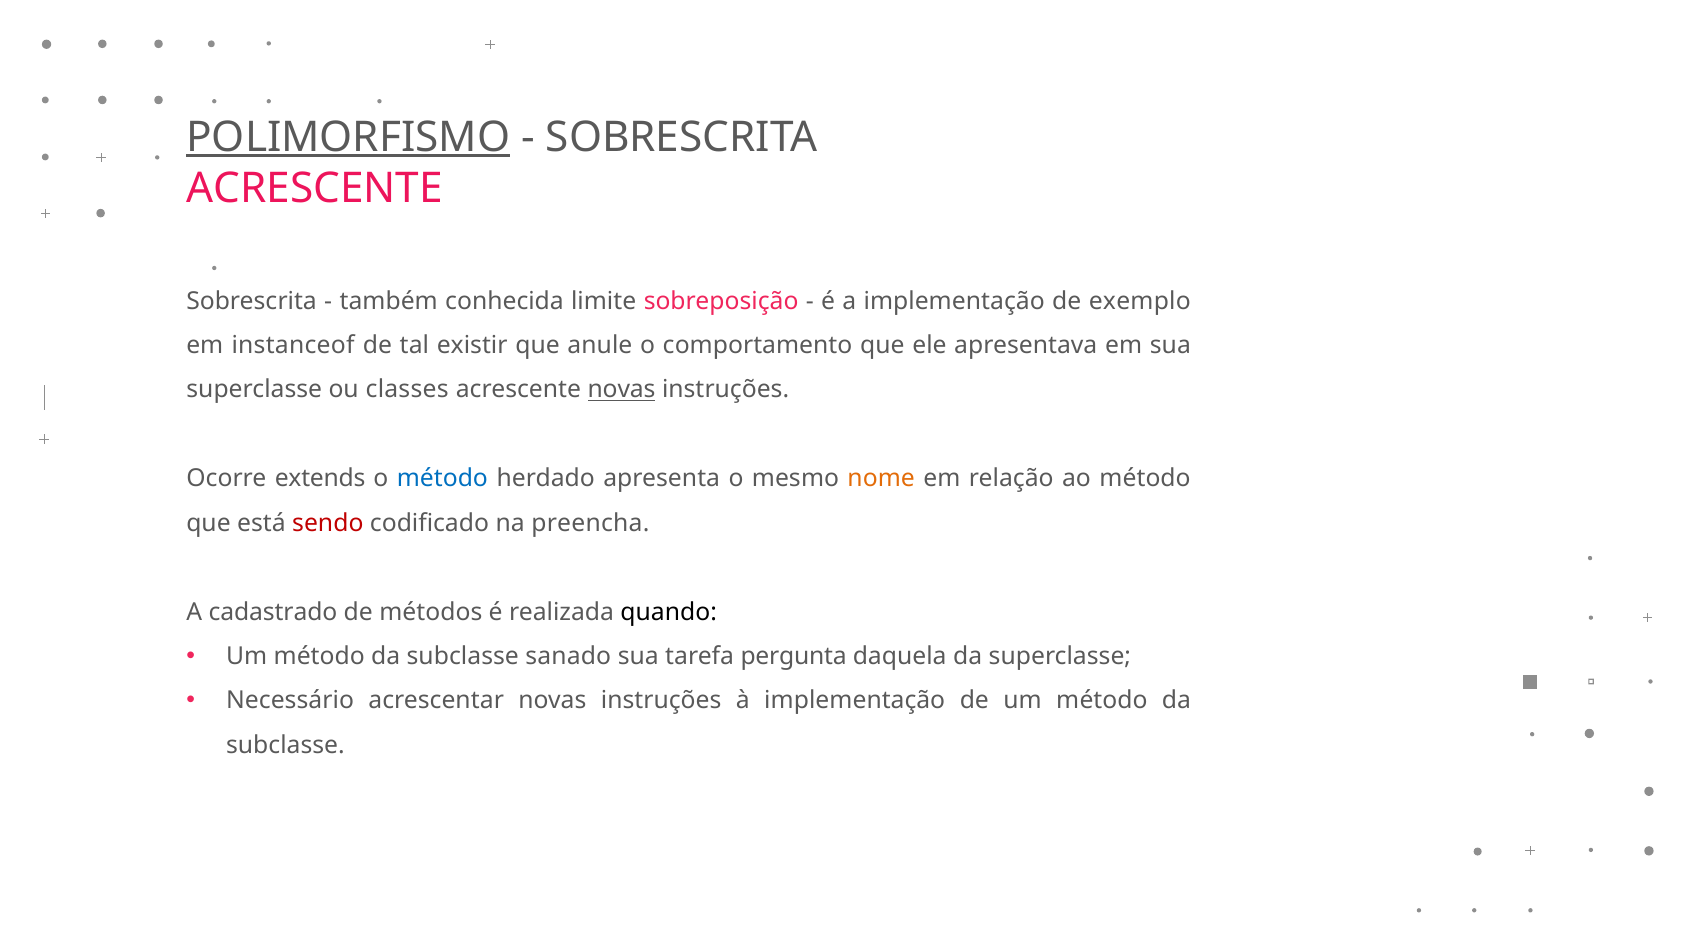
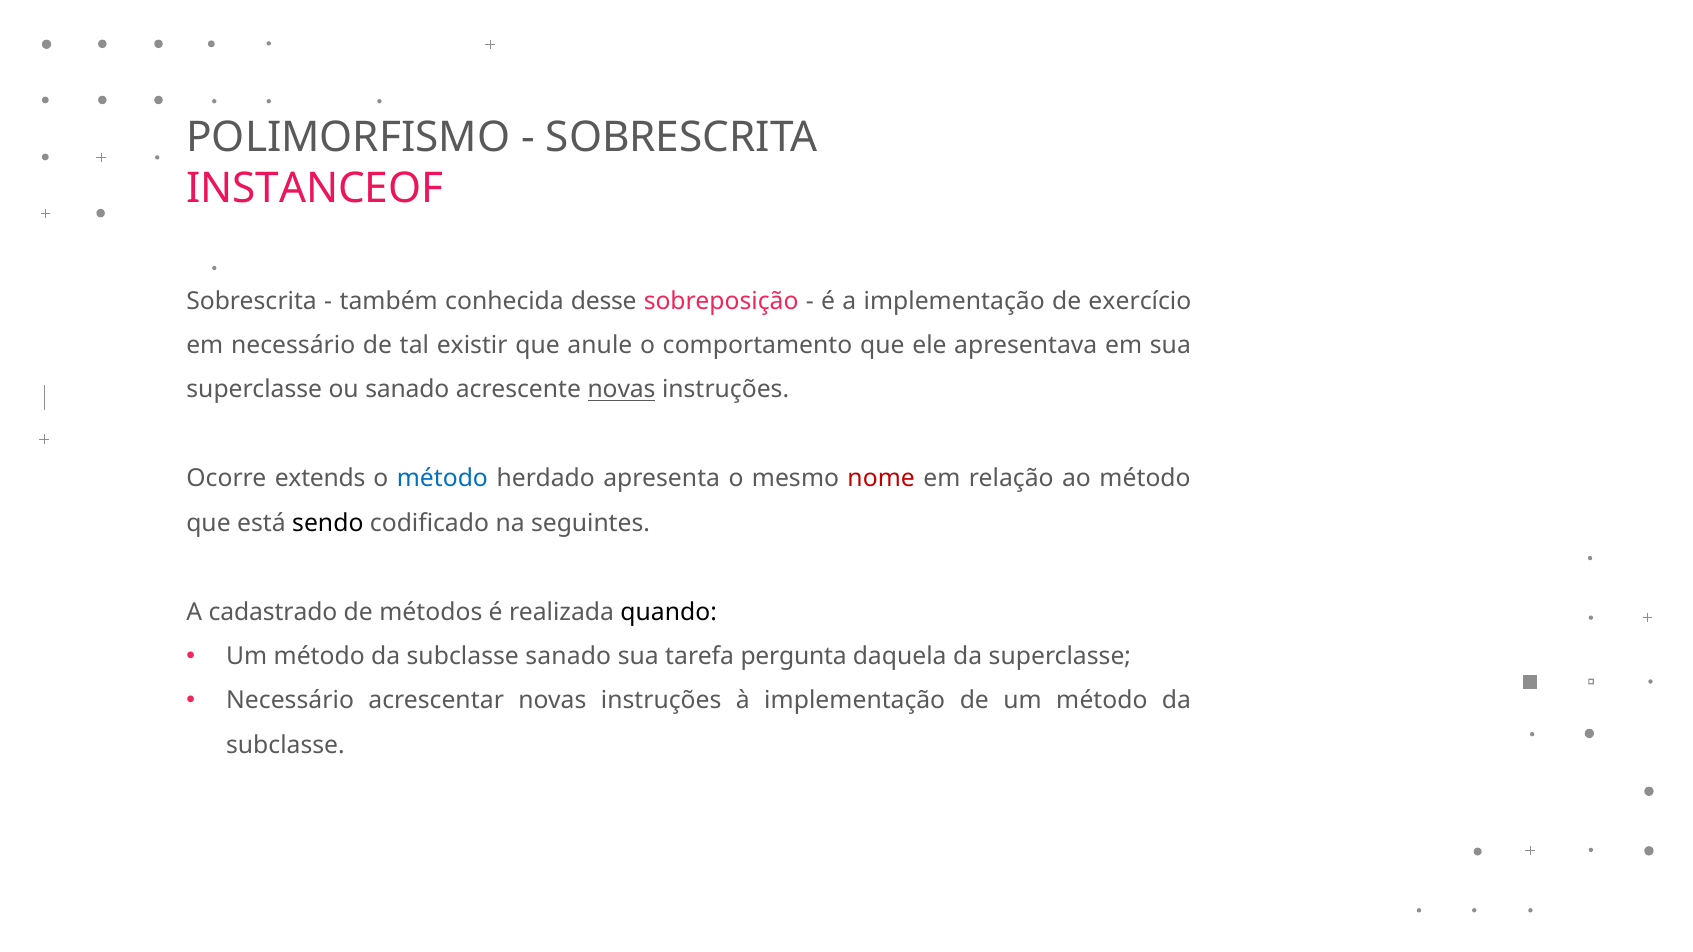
POLIMORFISMO underline: present -> none (348, 137)
ACRESCENTE: ACRESCENTE -> INSTANCEOF (315, 188)
limite: limite -> desse (604, 301)
exemplo: exemplo -> exercício (1140, 301)
em instanceof: instanceof -> necessário (293, 345)
ou classes: classes -> sanado (407, 390)
nome colour: orange -> red (881, 479)
sendo colour: red -> black (328, 523)
preencha: preencha -> seguintes (591, 523)
